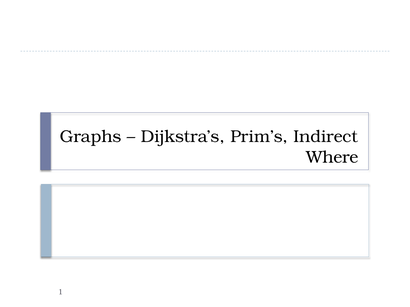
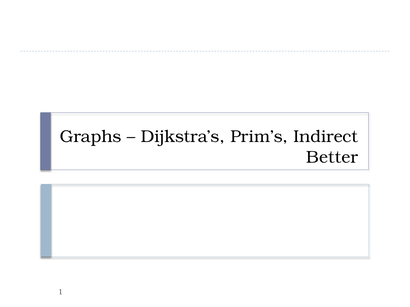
Where: Where -> Better (332, 157)
